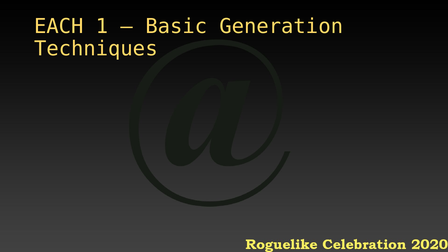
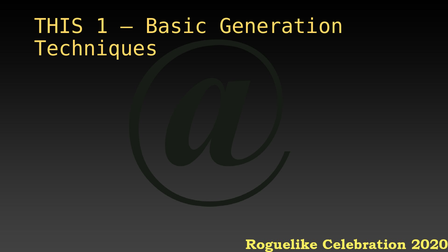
EACH: EACH -> THIS (59, 27)
